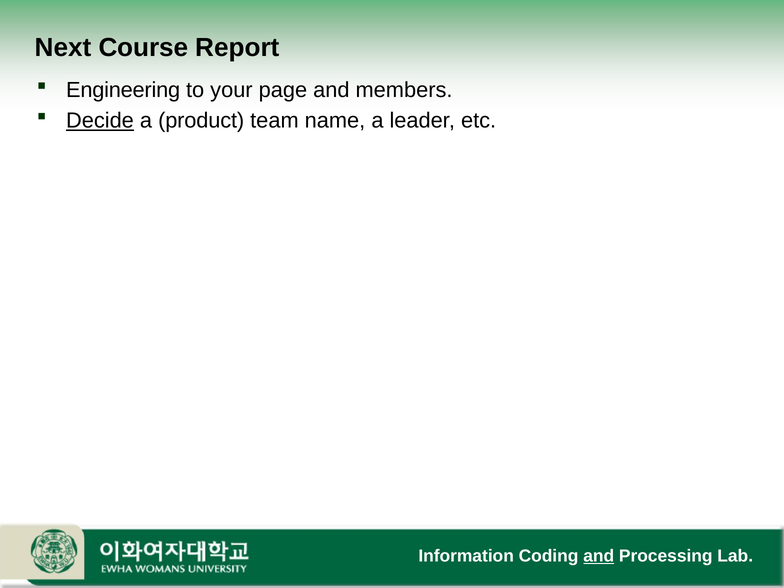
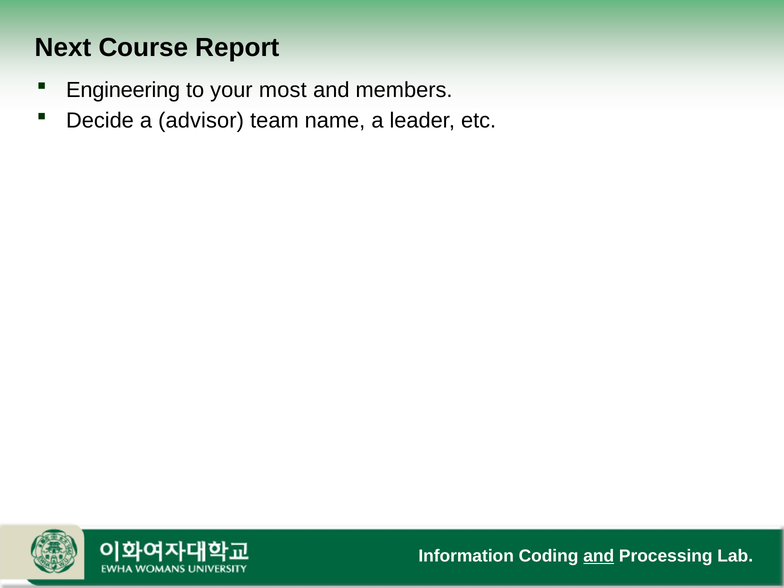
page: page -> most (283, 90)
Decide underline: present -> none (100, 121)
product: product -> advisor (201, 121)
